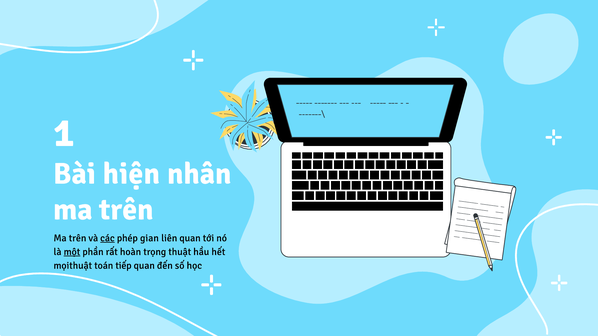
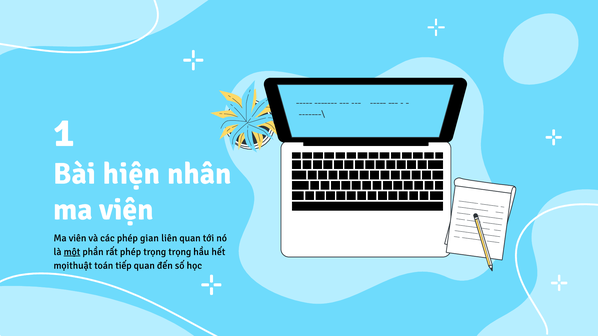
trên: trên -> viện (126, 210)
trên: trên -> viên (78, 238)
các underline: present -> none (107, 238)
rất hoàn: hoàn -> phép (130, 252)
trọng thuật: thuật -> trọng (180, 252)
